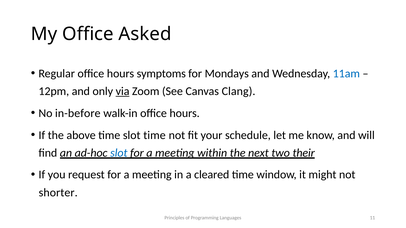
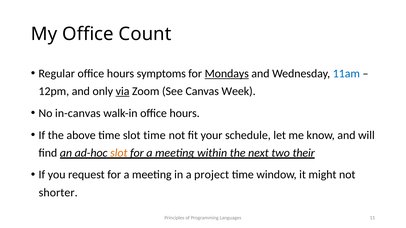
Asked: Asked -> Count (145, 34)
Mondays underline: none -> present (227, 74)
Clang: Clang -> Week (239, 91)
in-before: in-before -> in-canvas (78, 113)
slot colour: blue -> orange (119, 153)
cleared: cleared -> project (212, 175)
